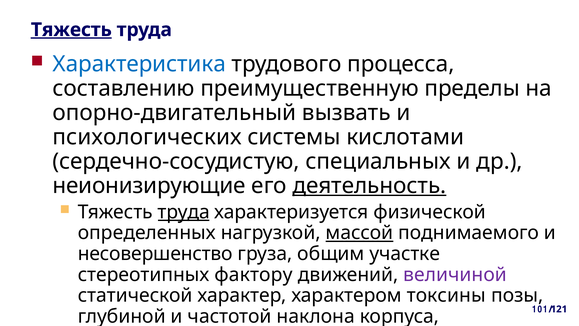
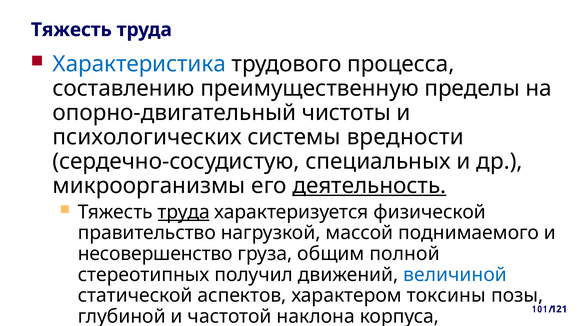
Тяжесть underline: present -> none (71, 30)
вызвать: вызвать -> чистоты (346, 113)
кислотами: кислотами -> вредности (405, 137)
неионизирующие: неионизирующие -> микроорганизмы (149, 186)
определенных: определенных -> правительство (147, 233)
массой underline: present -> none (359, 233)
участке: участке -> полной (405, 254)
фактору: фактору -> получил (254, 274)
величиной colour: purple -> blue (455, 274)
характер: характер -> аспектов (242, 295)
